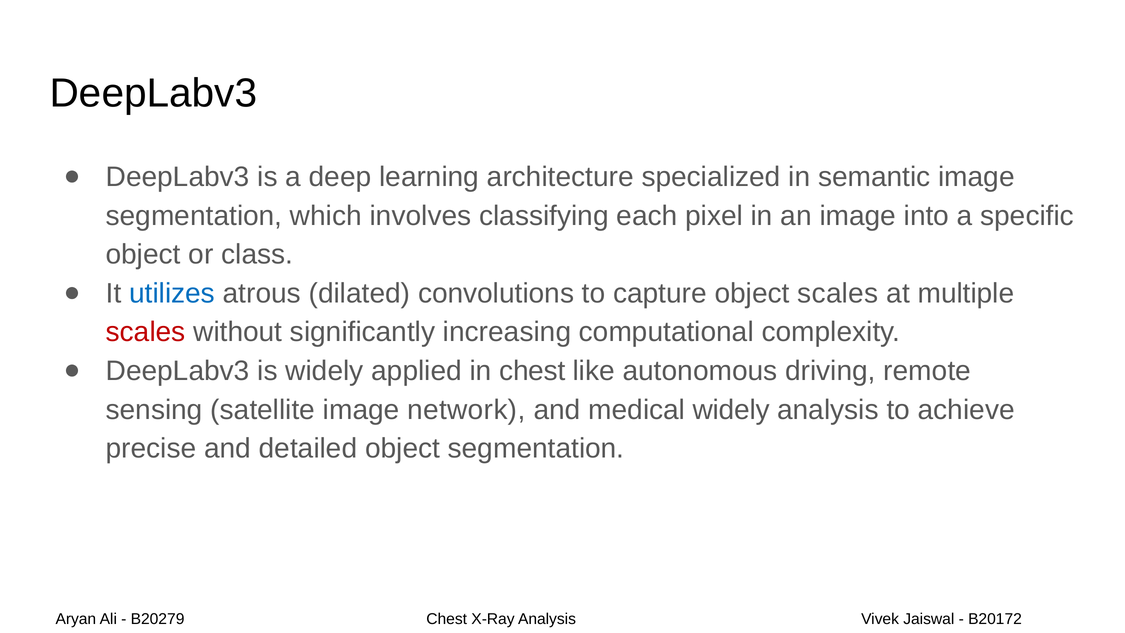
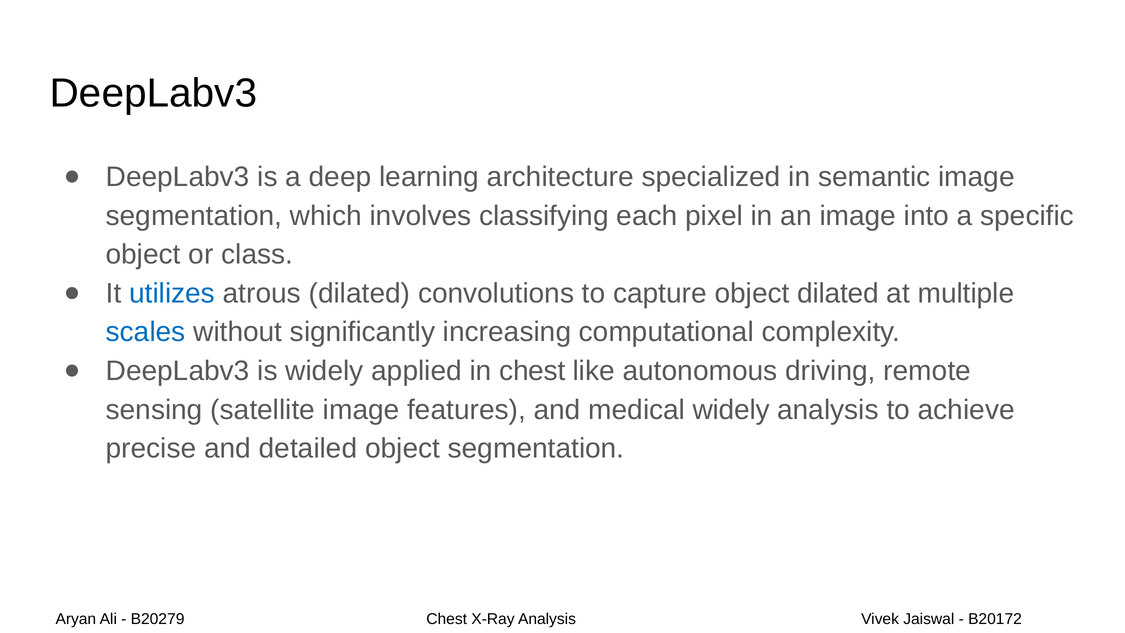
object scales: scales -> dilated (838, 293)
scales colour: red -> blue (146, 332)
network: network -> features (467, 410)
